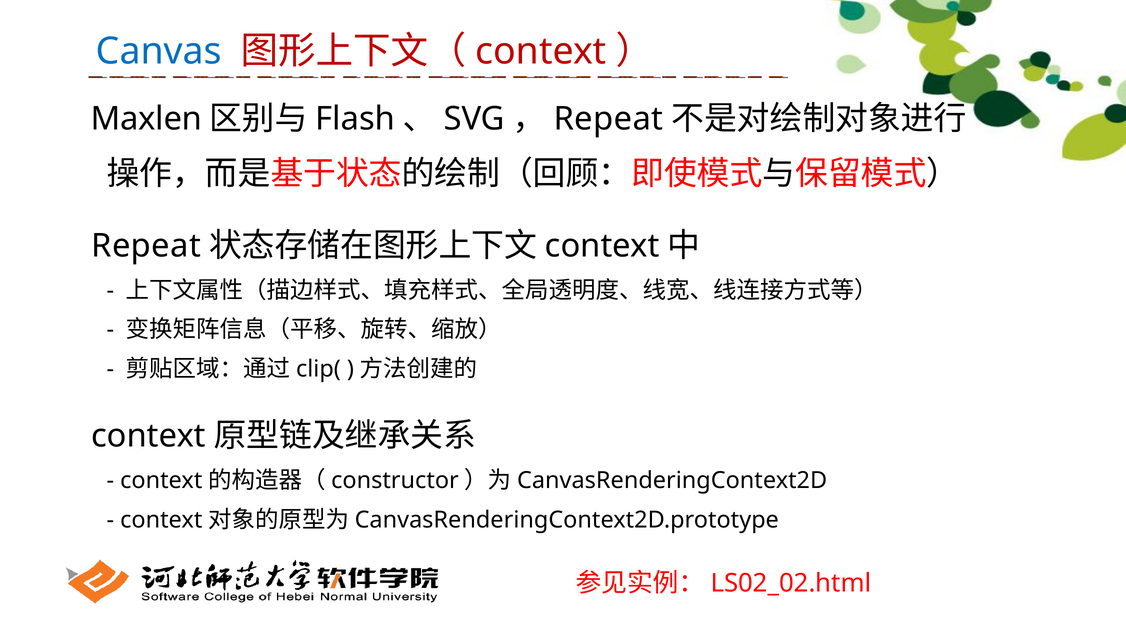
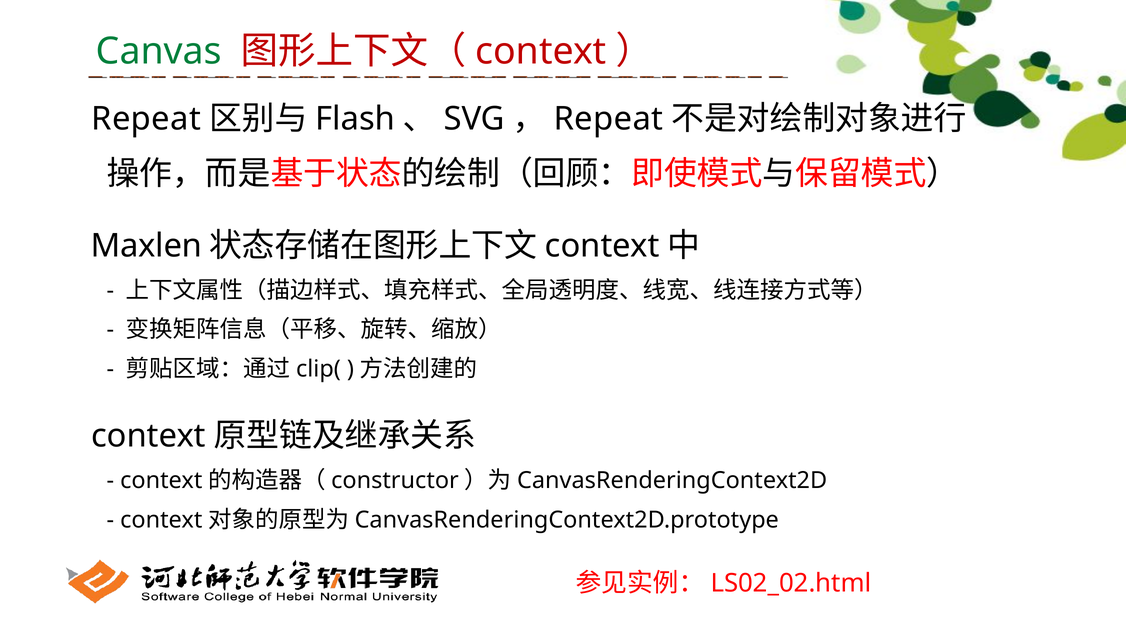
Canvas colour: blue -> green (159, 51)
Maxlen: Maxlen -> Repeat (146, 119)
Repeat: Repeat -> Maxlen (146, 246)
